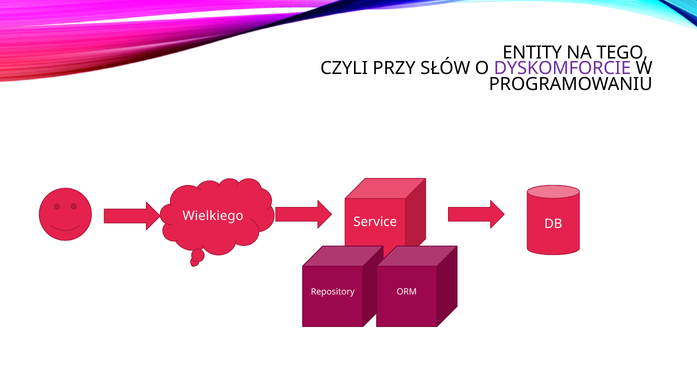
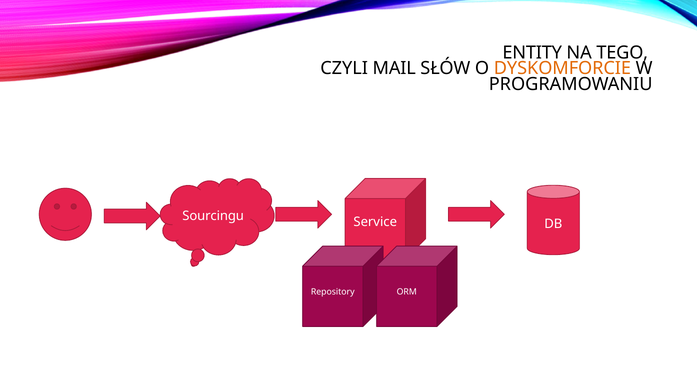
PRZY: PRZY -> MAIL (394, 69)
DYSKOMFORCIE colour: purple -> orange (562, 69)
Wielkiego: Wielkiego -> Sourcingu (213, 216)
